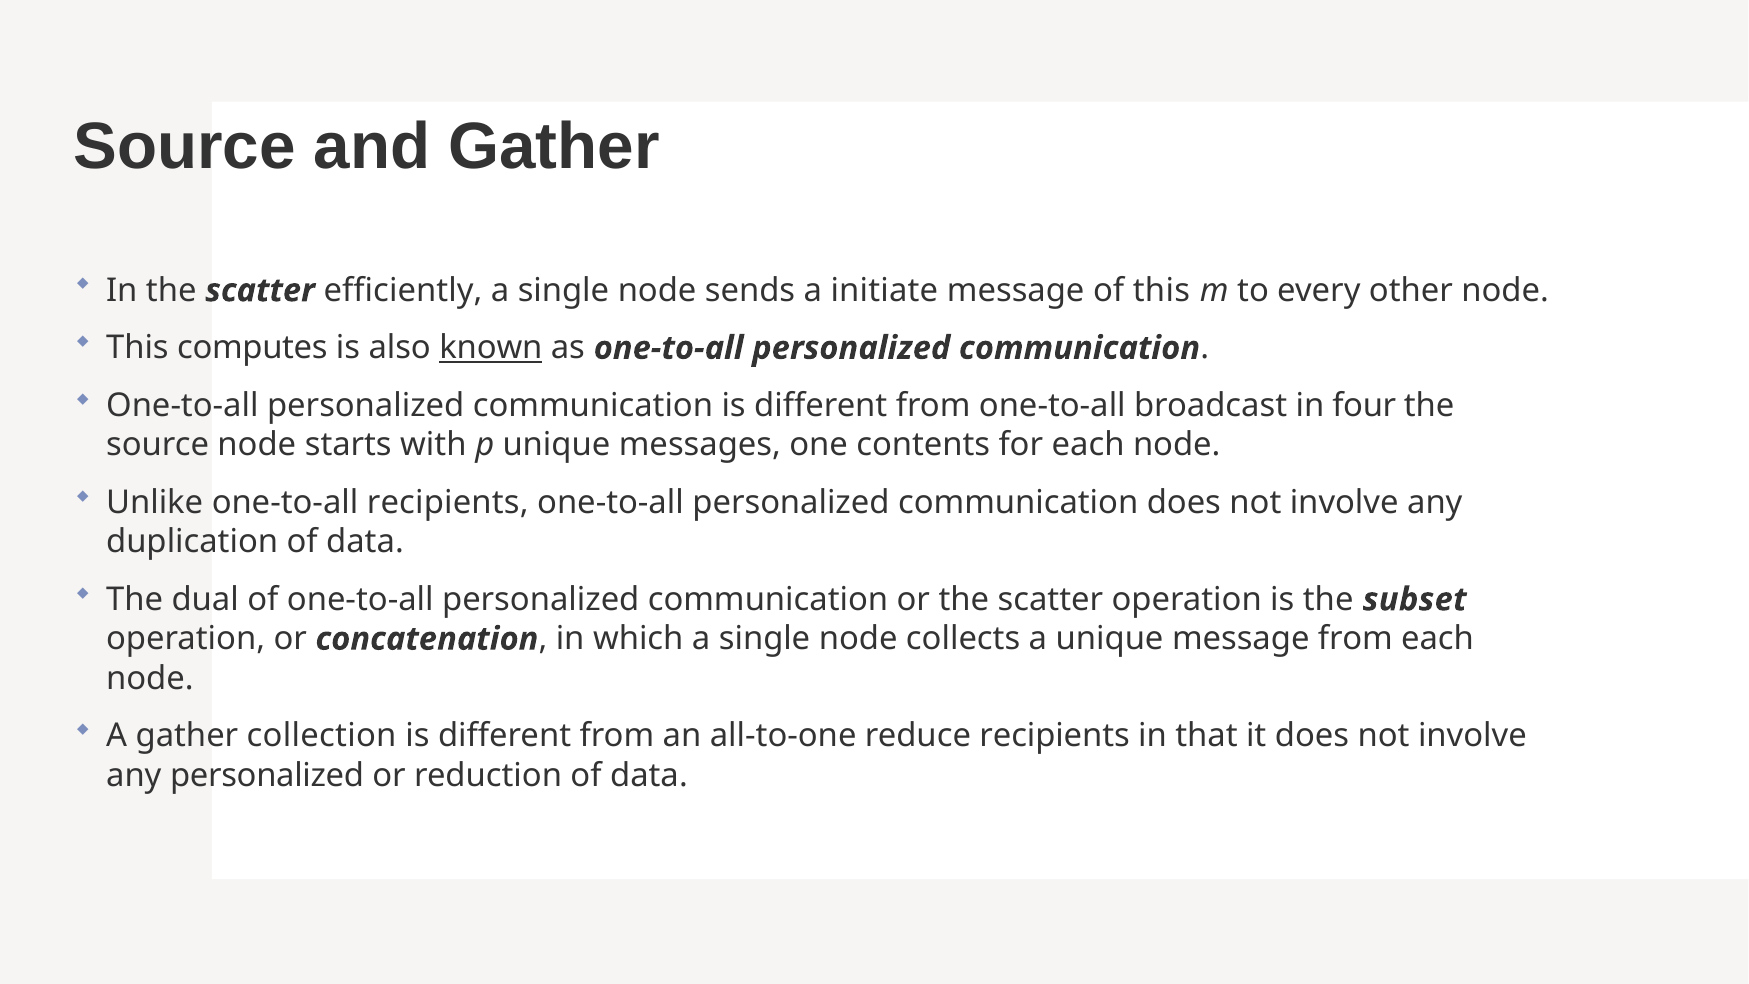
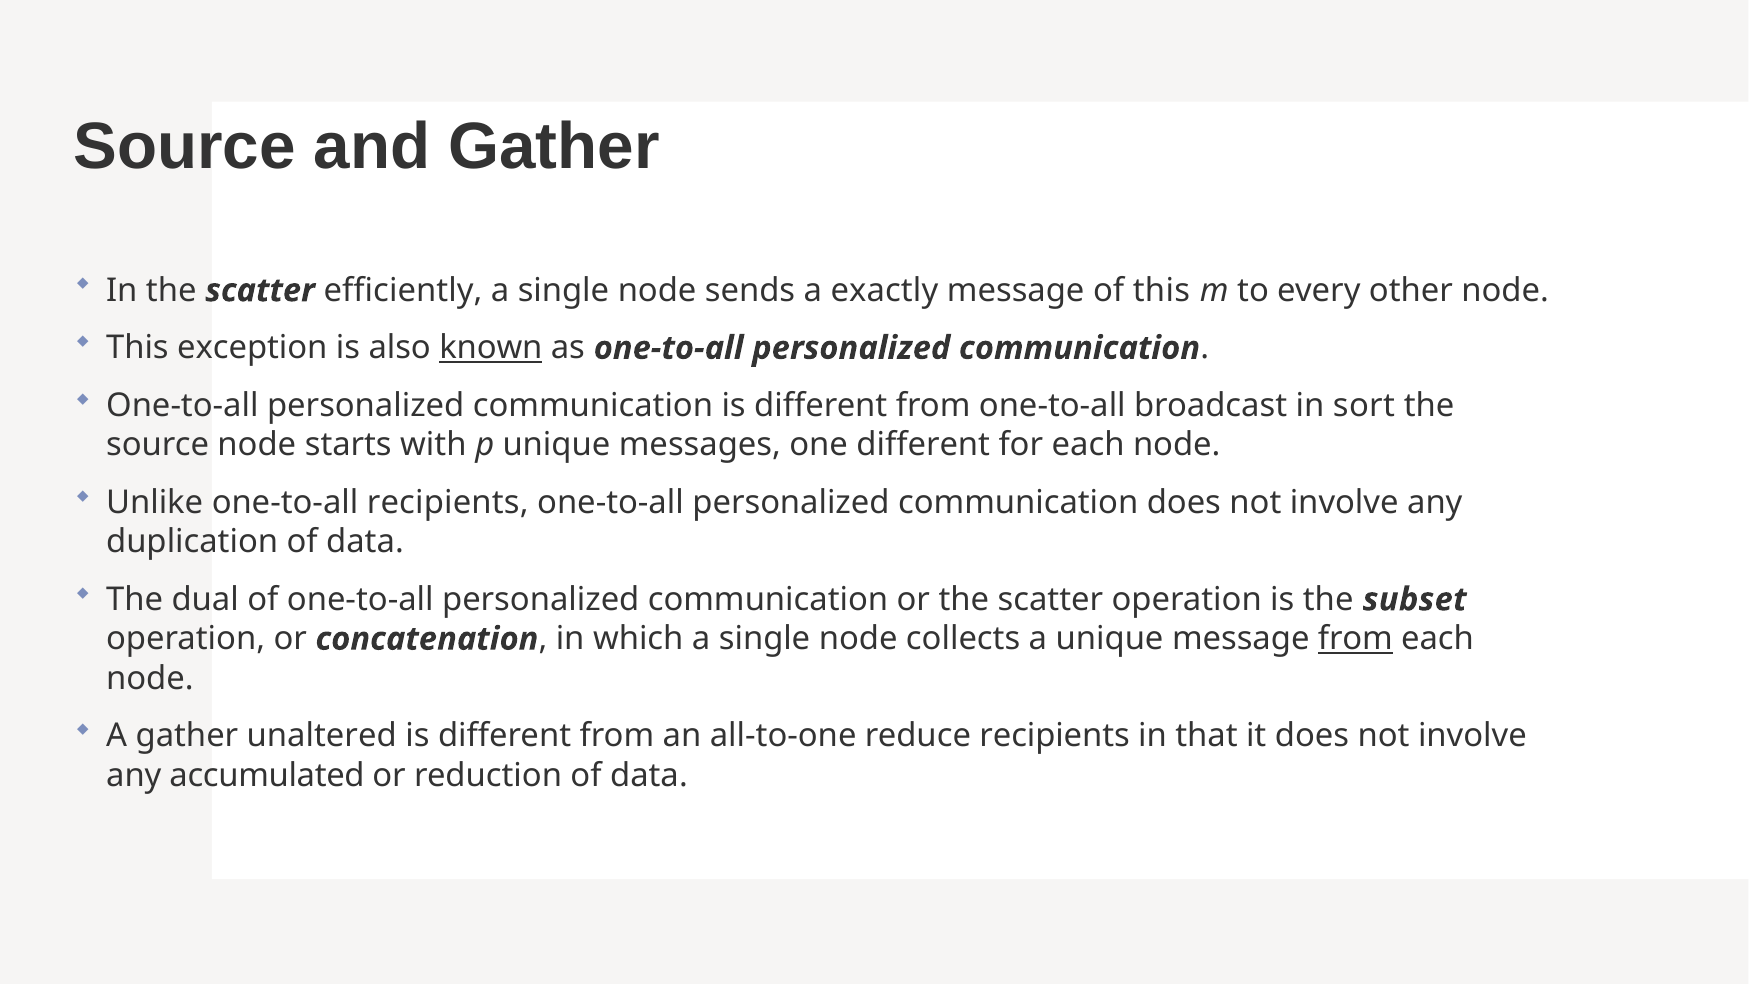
initiate: initiate -> exactly (884, 290)
computes: computes -> exception (252, 348)
four: four -> sort (1364, 406)
one contents: contents -> different (923, 445)
from underline: none -> present (1355, 639)
collection: collection -> unaltered (322, 736)
any personalized: personalized -> accumulated (267, 775)
